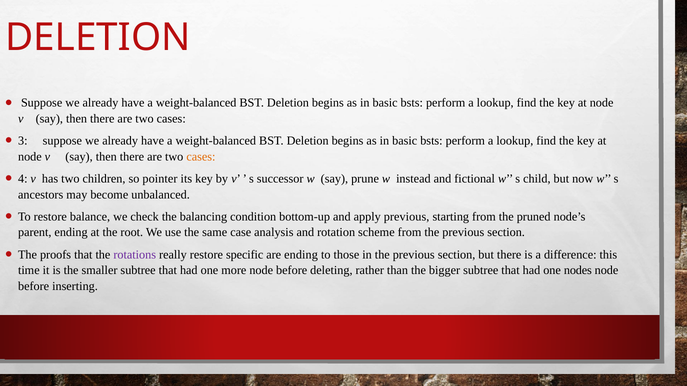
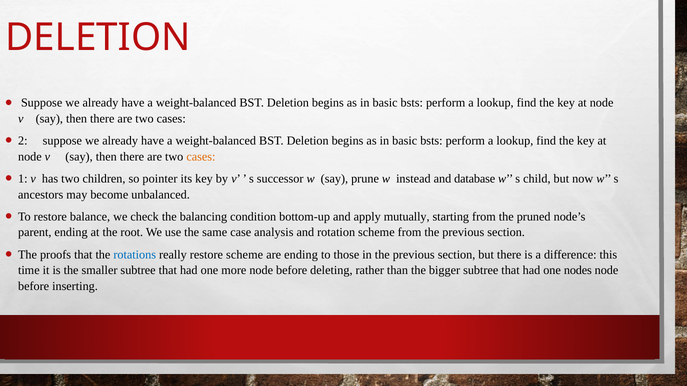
3: 3 -> 2 (23, 141)
4: 4 -> 1 (23, 179)
fictional: fictional -> database (475, 179)
apply previous: previous -> mutually (407, 217)
rotations colour: purple -> blue (135, 255)
restore specific: specific -> scheme (245, 255)
